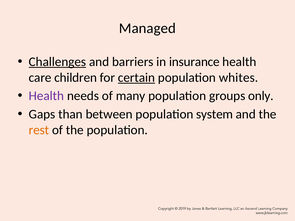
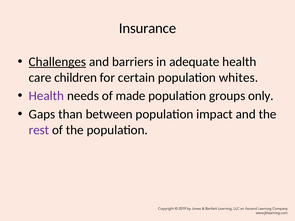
Managed: Managed -> Insurance (148, 28)
insurance: insurance -> adequate (194, 62)
certain underline: present -> none (136, 78)
many: many -> made (131, 96)
system: system -> impact (215, 114)
rest colour: orange -> purple (39, 130)
